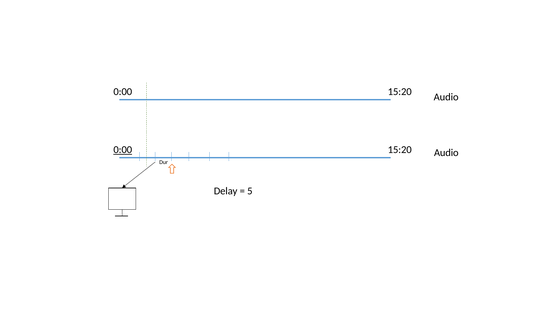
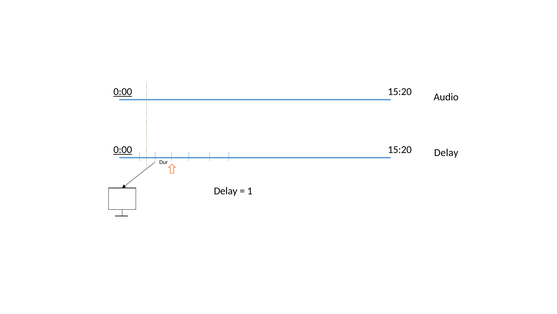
0:00 underline: none -> present (123, 91)
Audio: Audio -> Delay (446, 152)
5: 5 -> 1 (250, 190)
